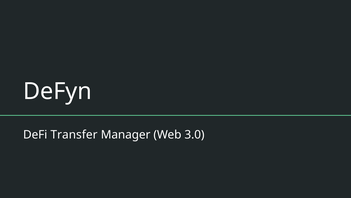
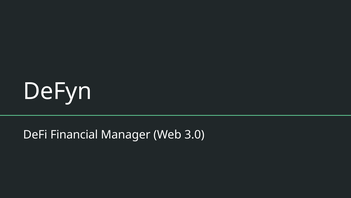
Transfer: Transfer -> Financial (74, 134)
